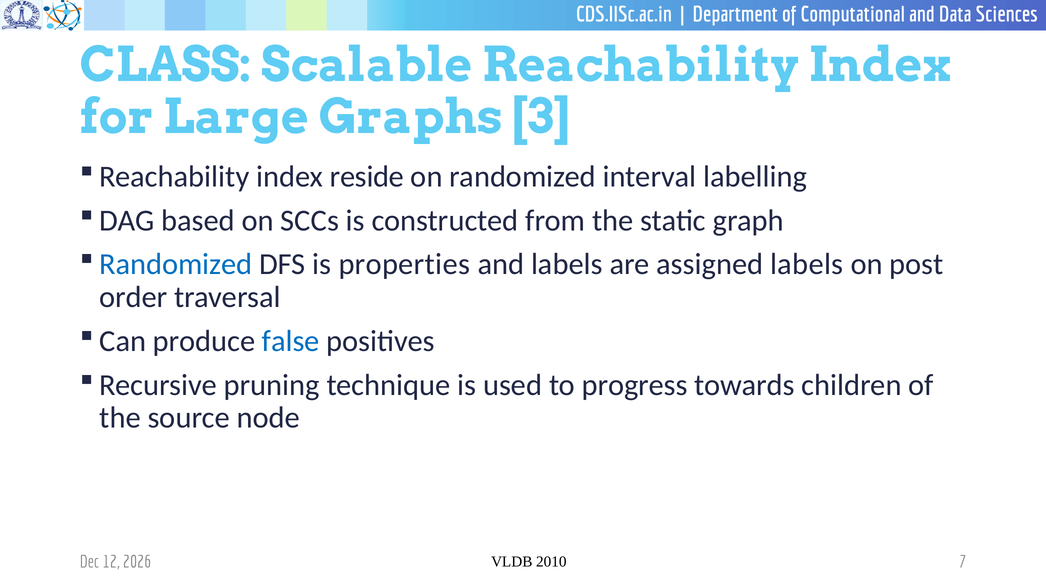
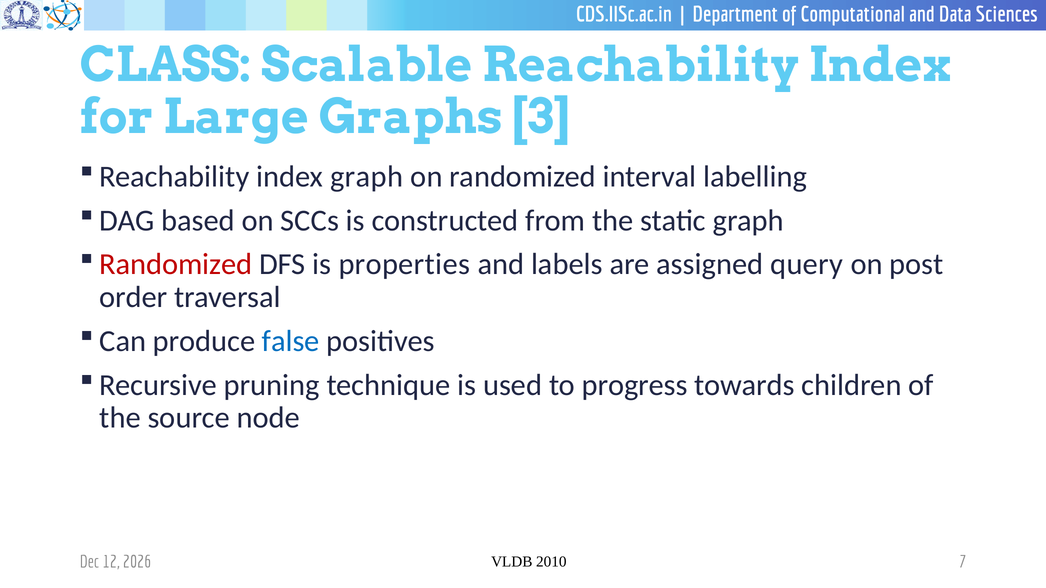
index reside: reside -> graph (367, 177)
Randomized colour: blue -> red (176, 265)
assigned labels: labels -> query (807, 265)
